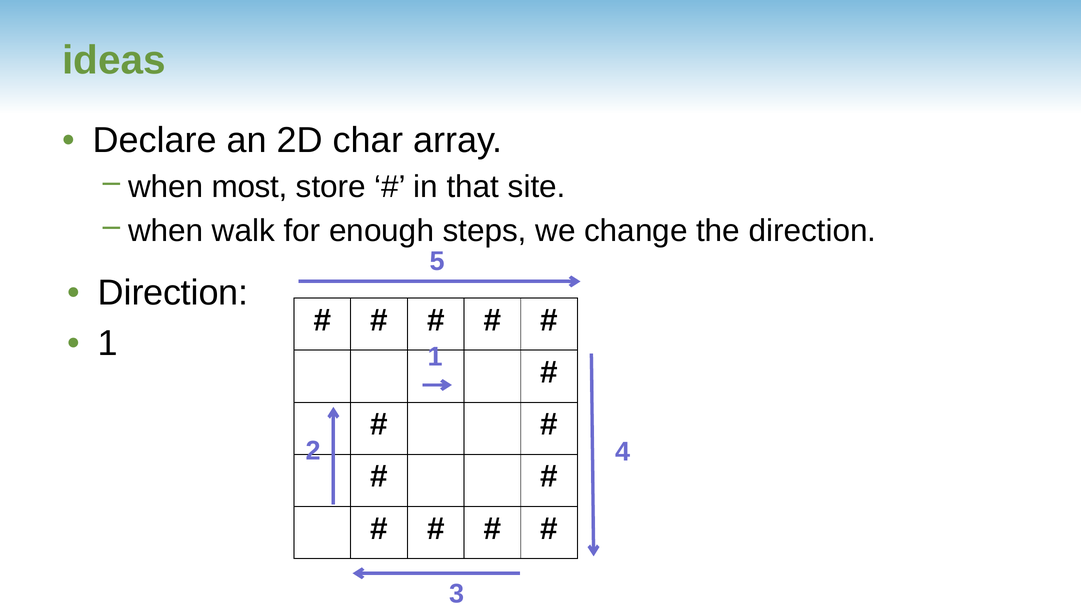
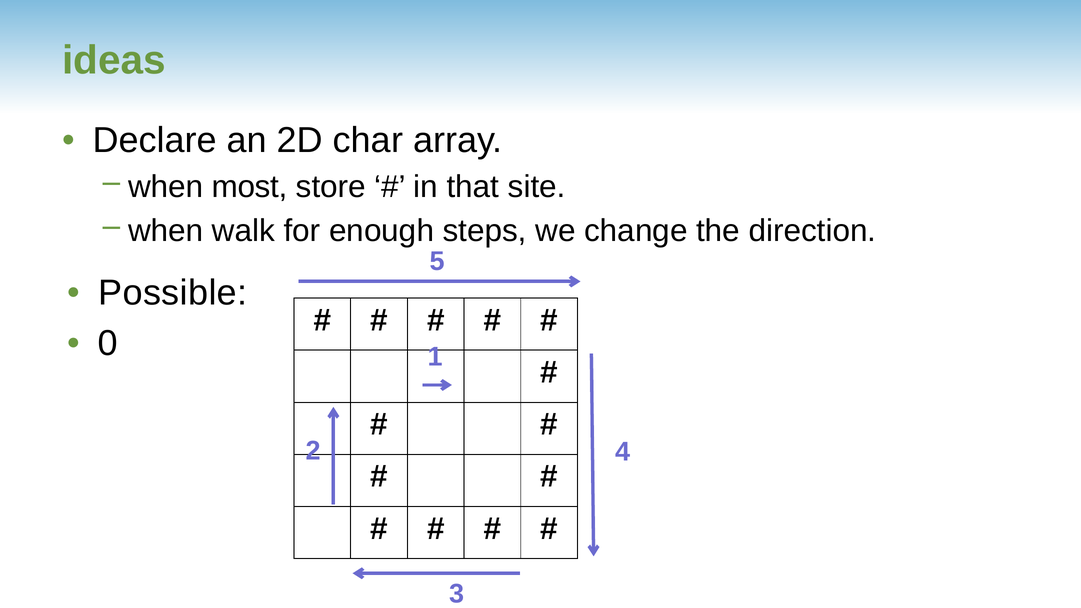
Direction: Direction -> Possible (173, 293)
1: 1 -> 0 (108, 343)
